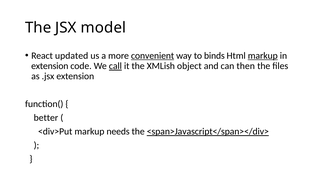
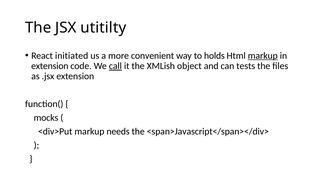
model: model -> utitilty (103, 28)
updated: updated -> initiated (72, 56)
convenient underline: present -> none (153, 56)
binds: binds -> holds (214, 56)
then: then -> tests (246, 66)
better: better -> mocks (46, 118)
<span>Javascript</span></div> underline: present -> none (208, 132)
